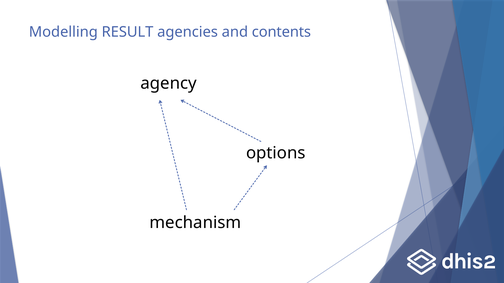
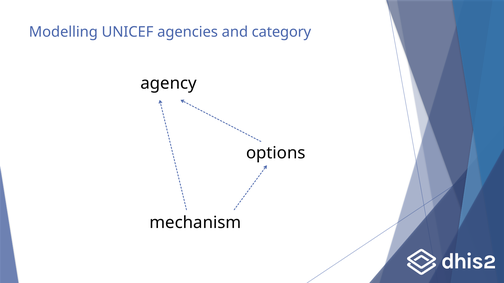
RESULT: RESULT -> UNICEF (128, 32)
contents: contents -> category (281, 32)
